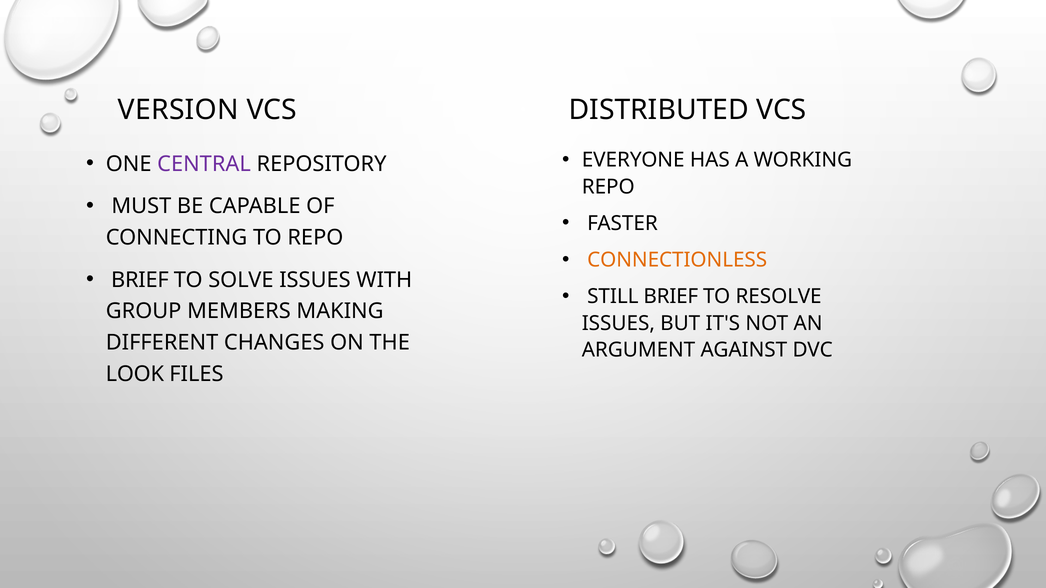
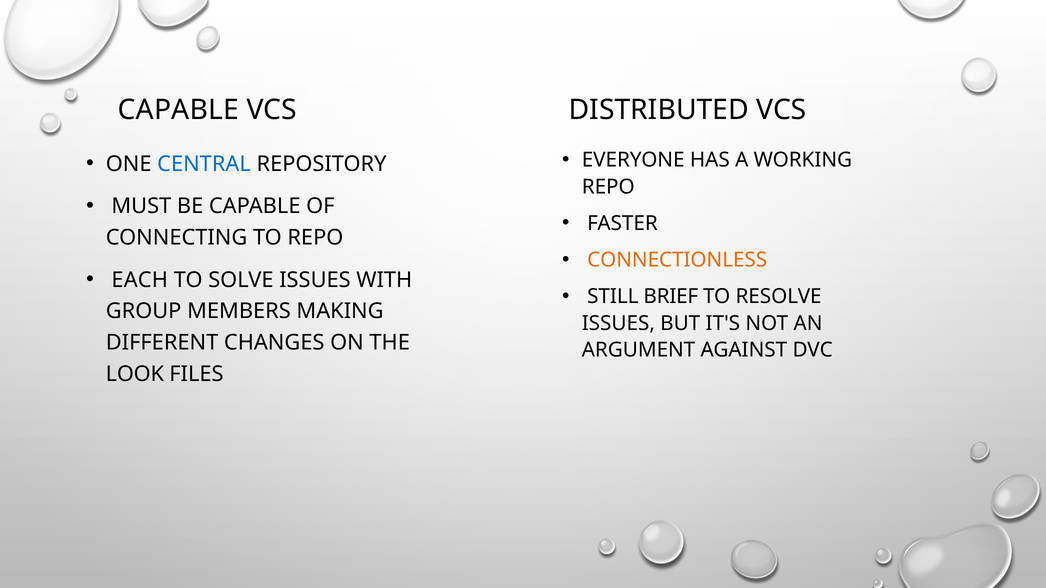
VERSION: VERSION -> CAPABLE (178, 110)
CENTRAL colour: purple -> blue (204, 164)
BRIEF: BRIEF -> EACH (140, 280)
